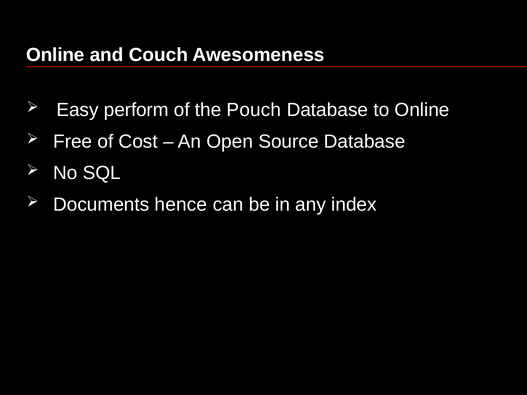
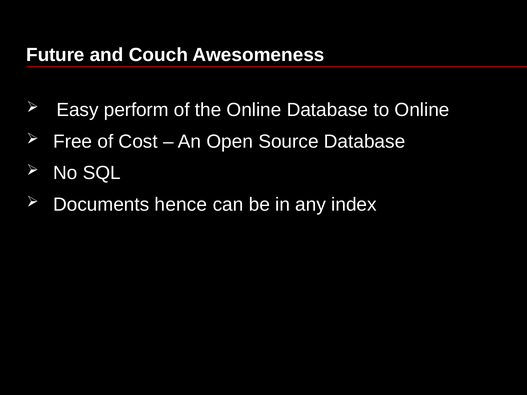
Online: Online -> Future (55, 55)
the Pouch: Pouch -> Online (254, 110)
